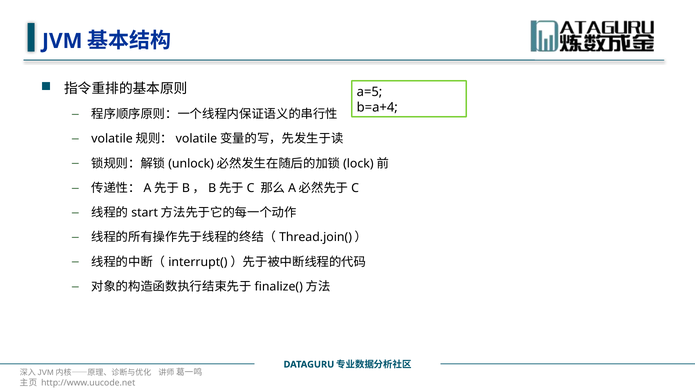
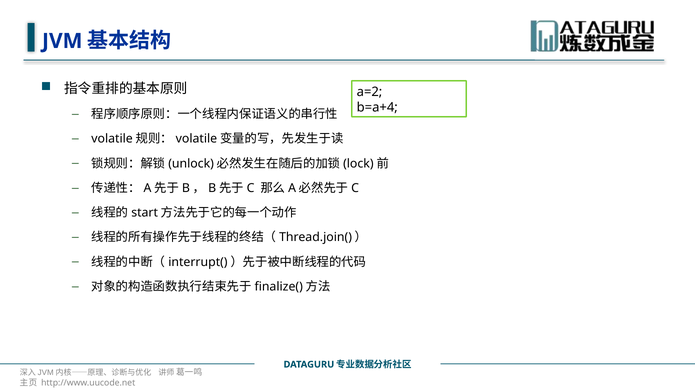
a=5: a=5 -> a=2 (370, 92)
